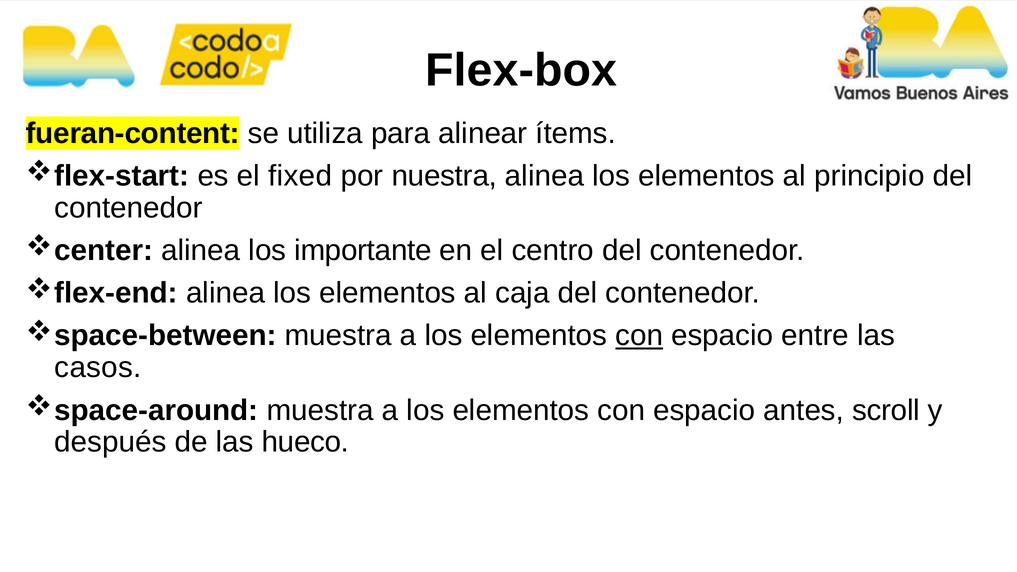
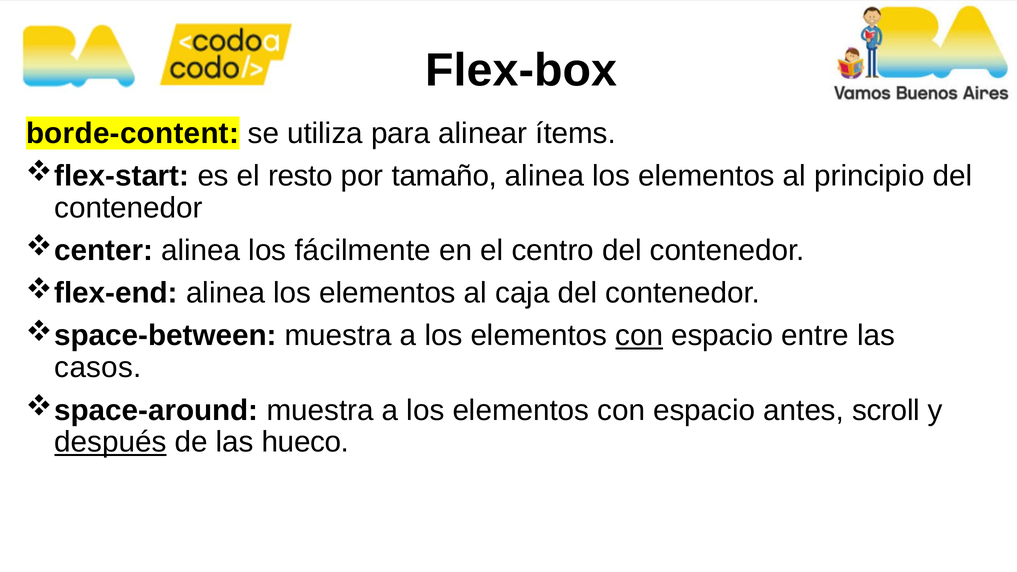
fueran-content: fueran-content -> borde-content (133, 133)
fixed: fixed -> resto (300, 176)
nuestra: nuestra -> tamaño (444, 176)
importante: importante -> fácilmente (363, 251)
después underline: none -> present (110, 442)
